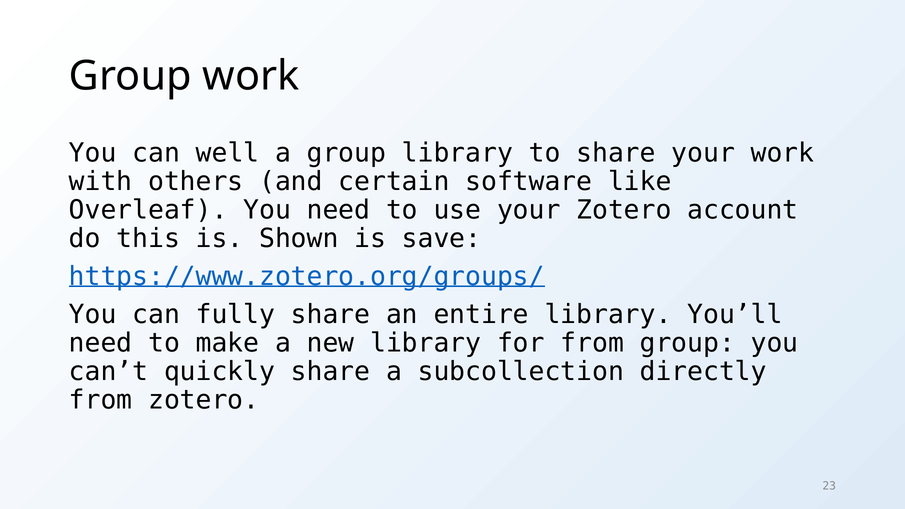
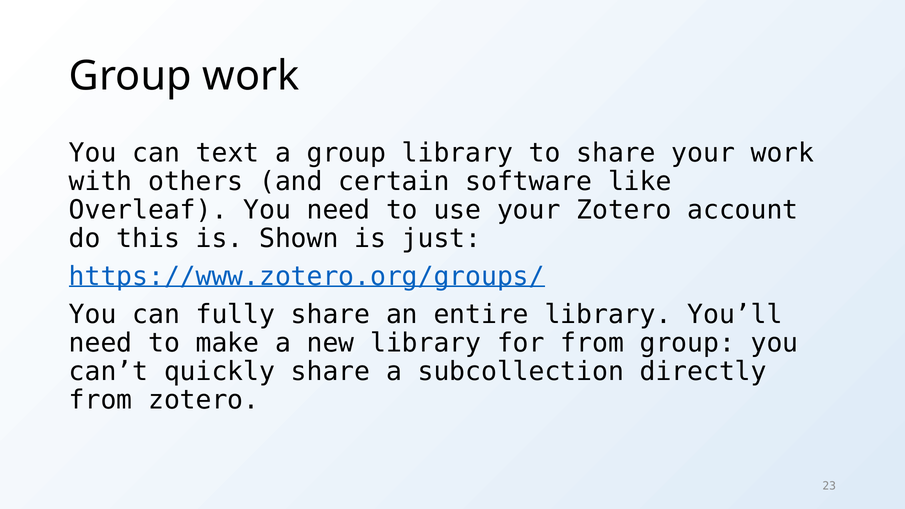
well: well -> text (228, 153)
save: save -> just (442, 239)
